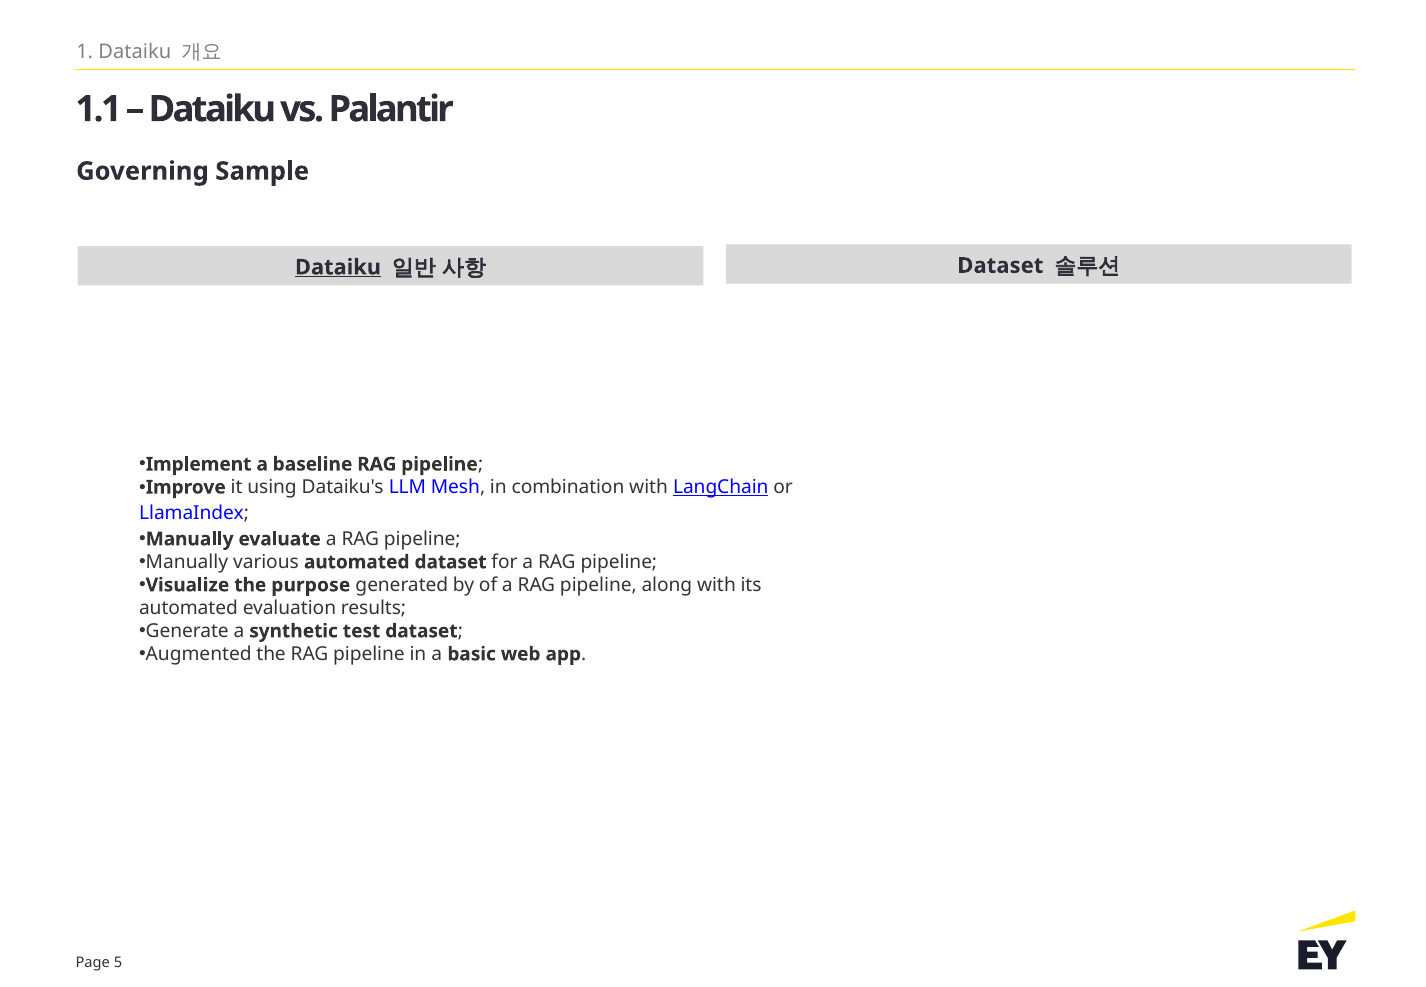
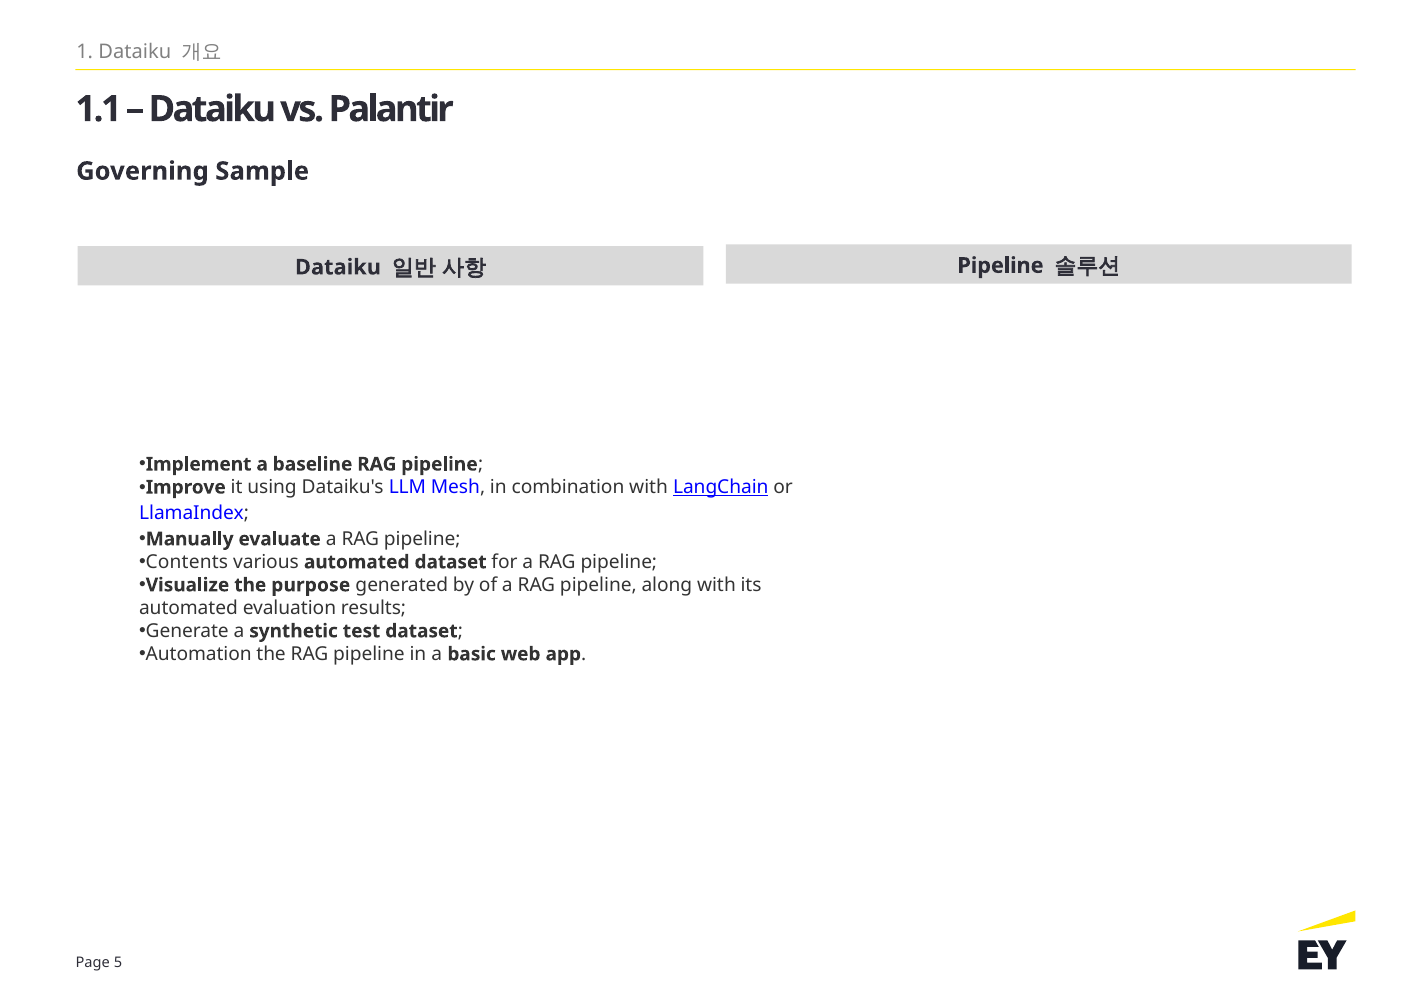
Dataiku underline: present -> none (338, 267)
Dataset: Dataset -> Pipeline (1001, 266)
Manually: Manually -> Contents (187, 562)
Augmented: Augmented -> Automation (199, 654)
